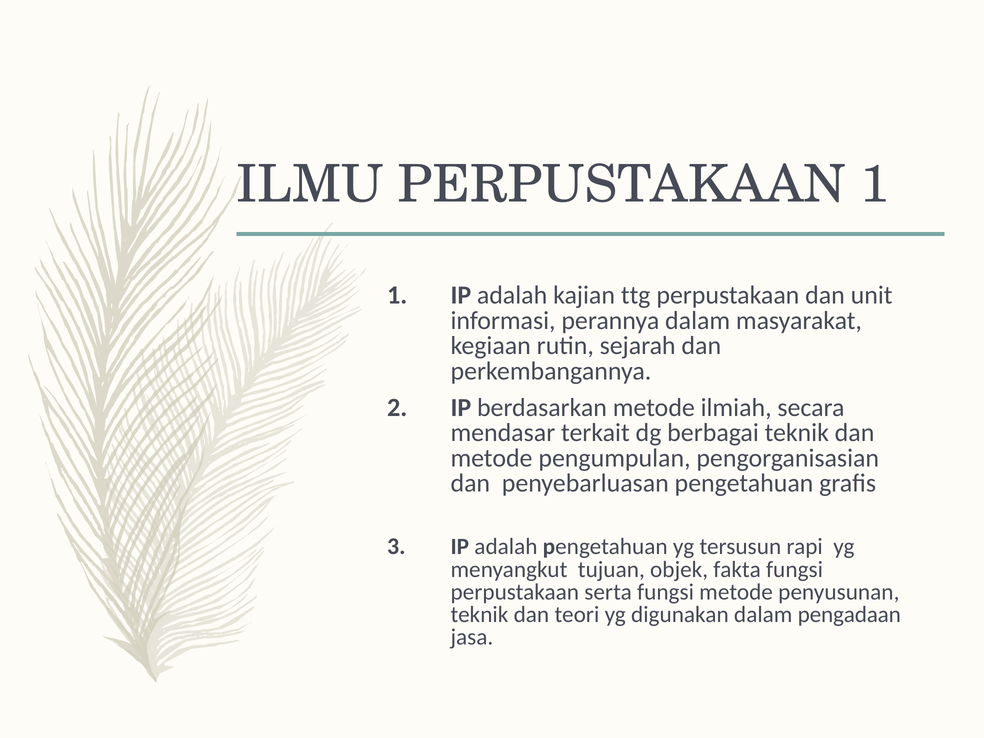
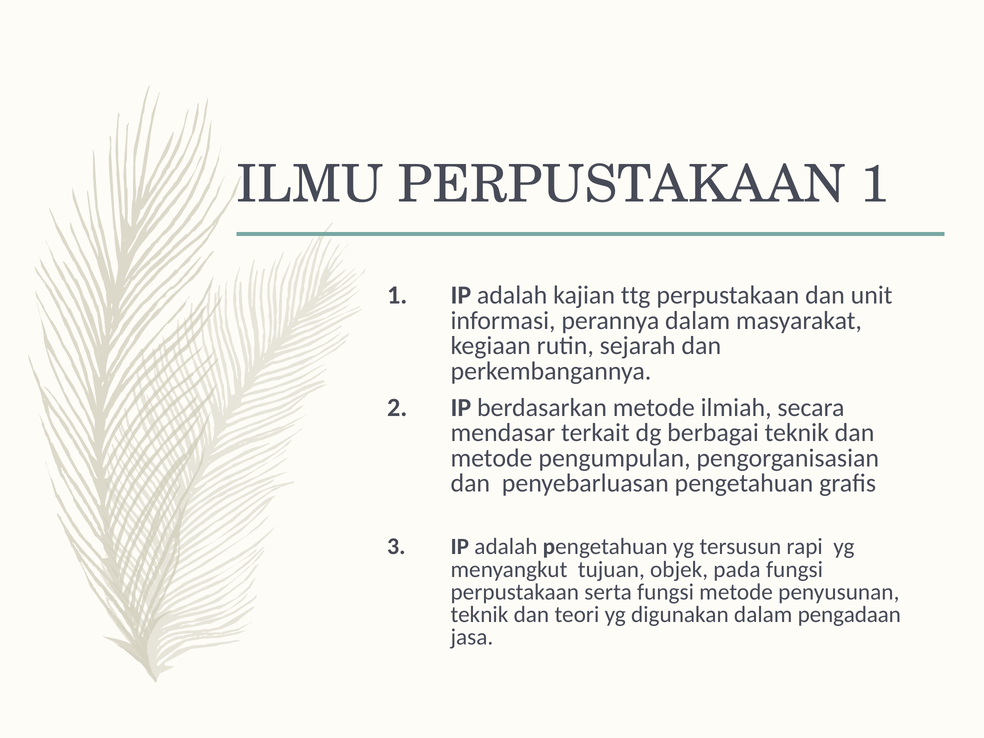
fakta: fakta -> pada (737, 569)
